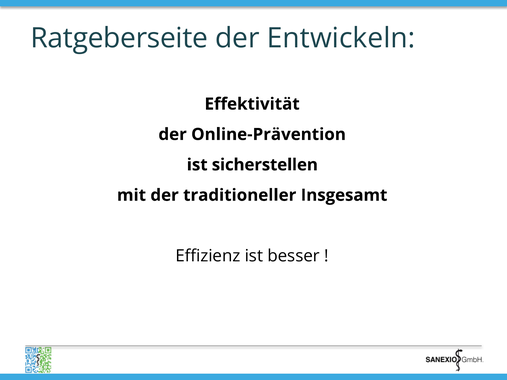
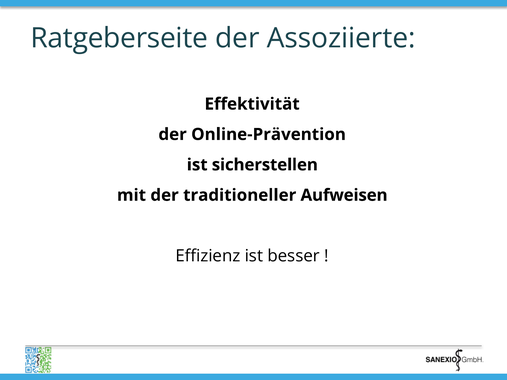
Entwickeln: Entwickeln -> Assoziierte (341, 38)
Insgesamt: Insgesamt -> Aufweisen (344, 195)
